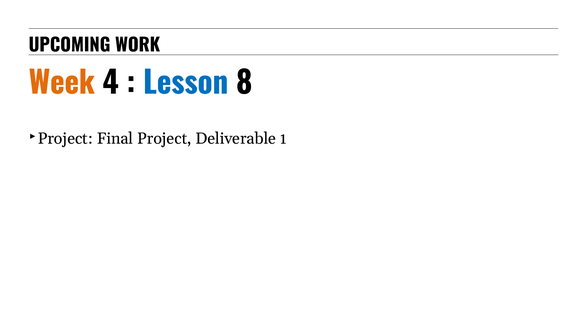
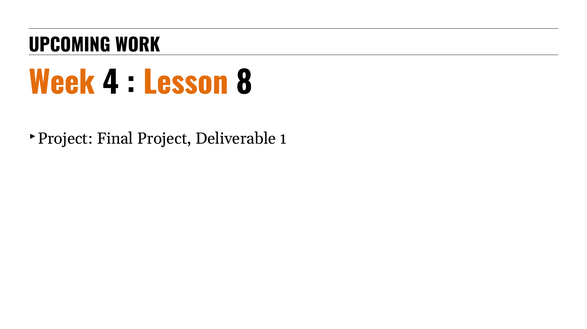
Lesson colour: blue -> orange (186, 84)
